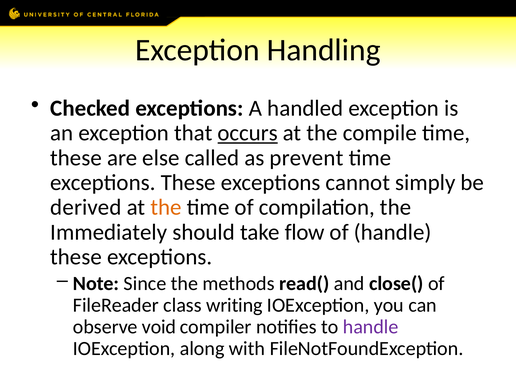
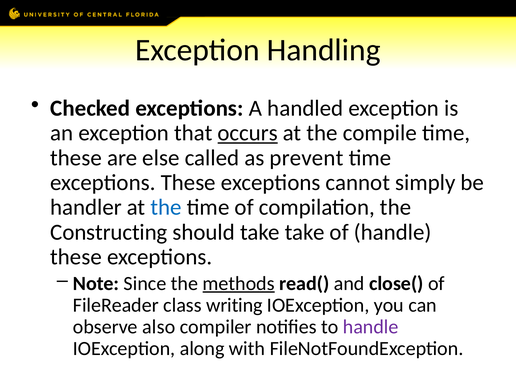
derived: derived -> handler (86, 207)
the colour: orange -> blue (166, 207)
Immediately: Immediately -> Constructing (109, 232)
take flow: flow -> take (305, 232)
methods underline: none -> present (239, 283)
void: void -> also (159, 327)
